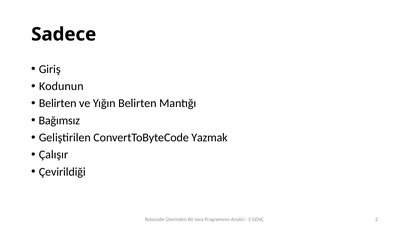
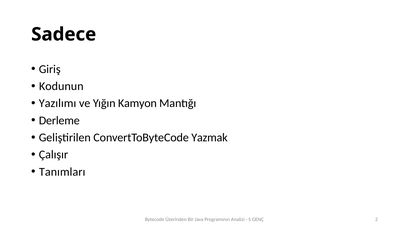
Belirten: Belirten -> Yazılımı (58, 103)
Yığın Belirten: Belirten -> Kamyon (137, 103)
Bağımsız: Bağımsız -> Derleme (59, 121)
Çevirildiği: Çevirildiği -> Tanımları (62, 172)
